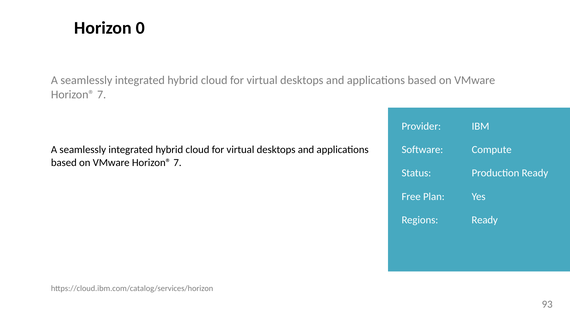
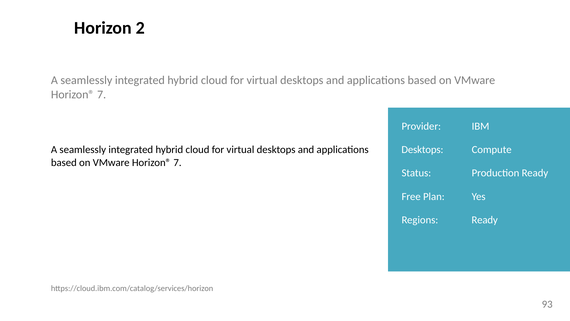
0: 0 -> 2 (140, 28)
Software: Software -> Desktops (422, 149)
